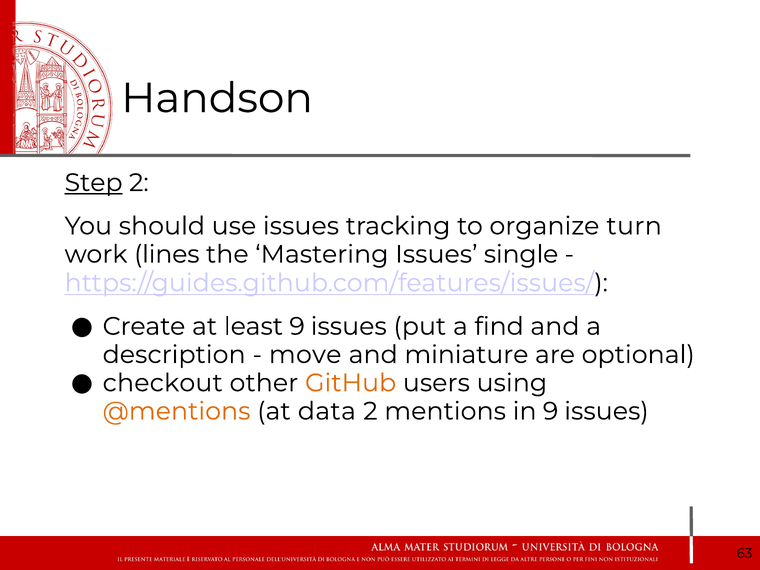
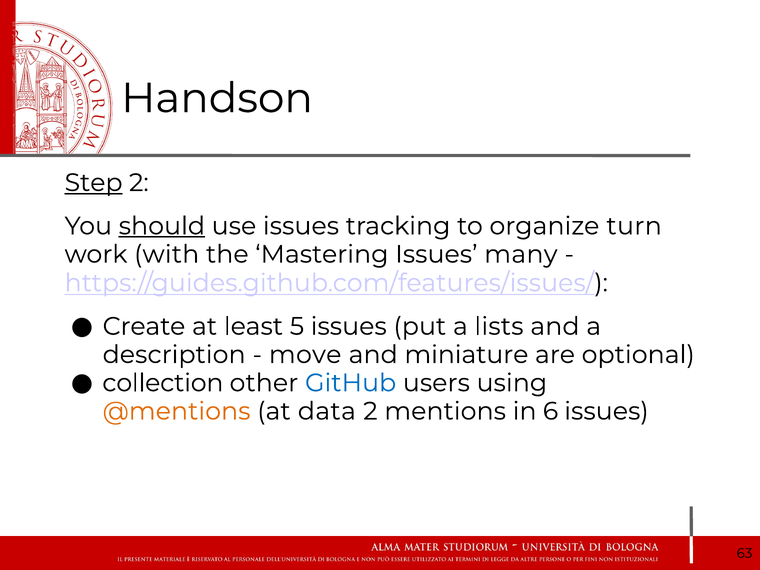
should underline: none -> present (162, 226)
lines: lines -> with (167, 254)
single: single -> many (521, 254)
least 9: 9 -> 5 (297, 326)
find: find -> lists (499, 326)
checkout: checkout -> collection (163, 383)
GitHub colour: orange -> blue (351, 383)
in 9: 9 -> 6 (551, 411)
